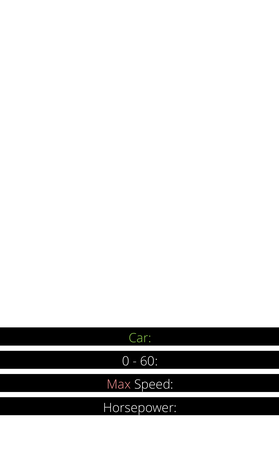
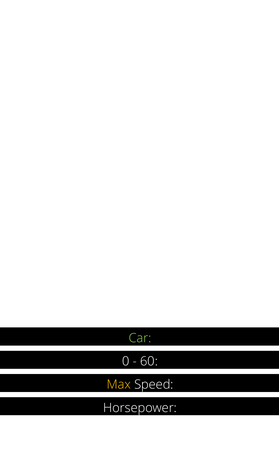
Max colour: pink -> yellow (119, 385)
